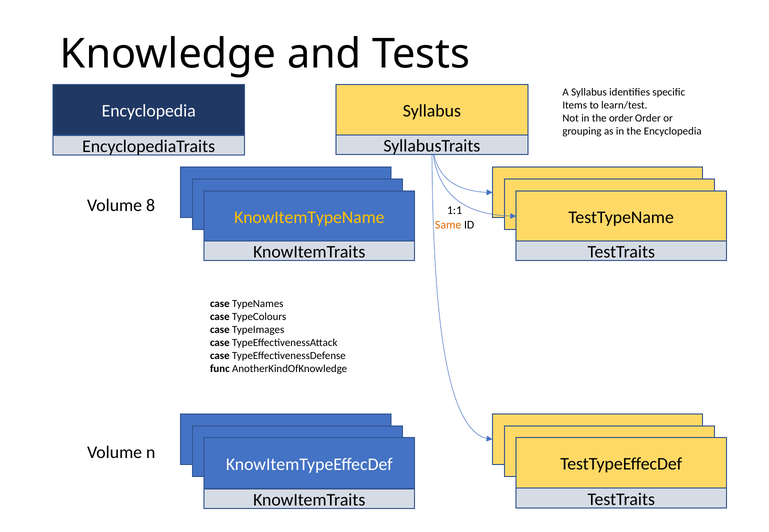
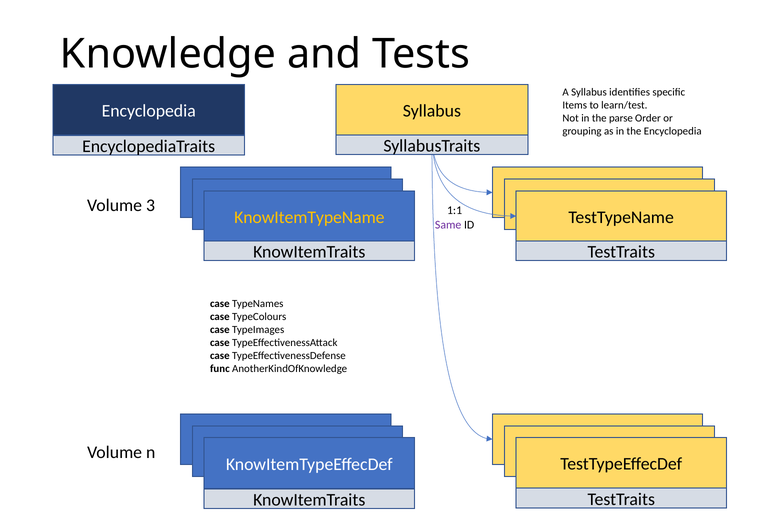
the order: order -> parse (621, 118)
8: 8 -> 3 (151, 206)
Same colour: orange -> purple (448, 225)
